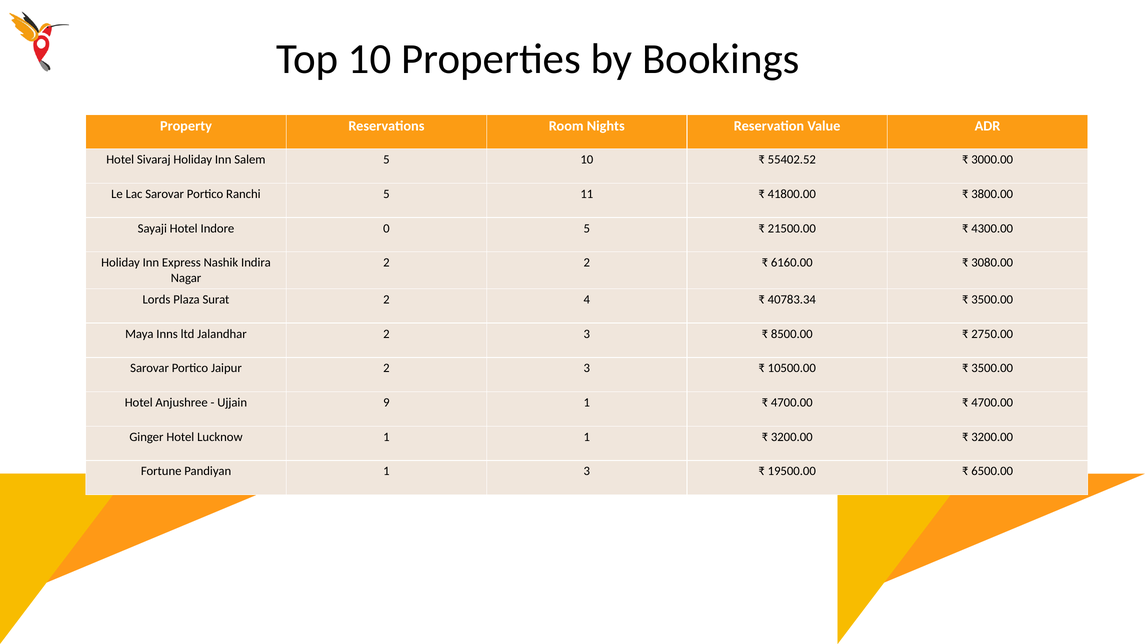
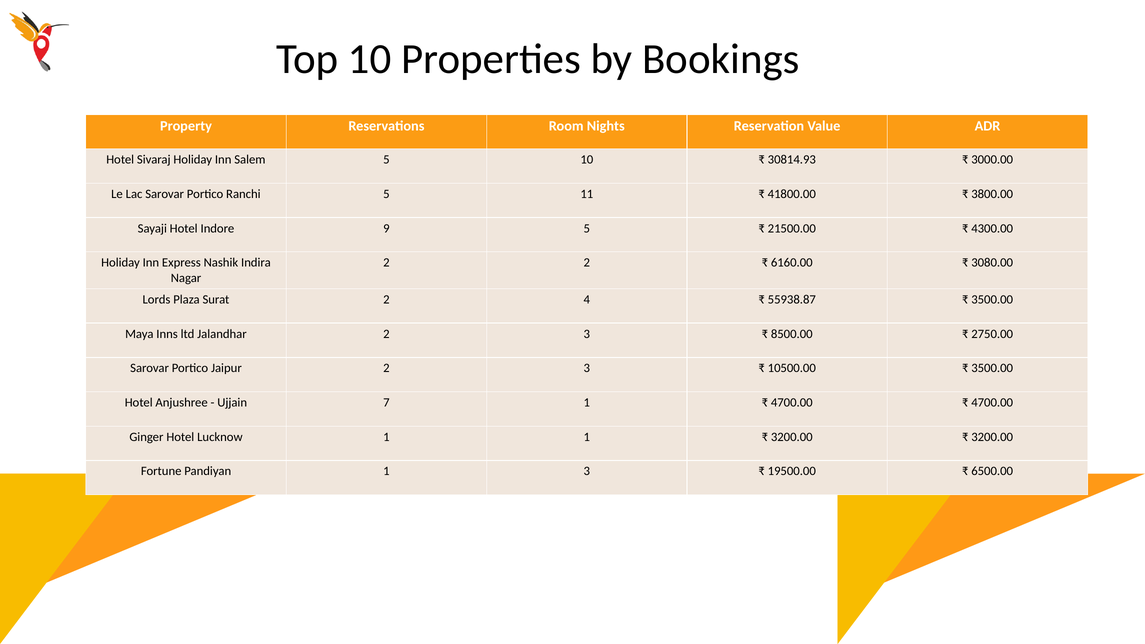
55402.52: 55402.52 -> 30814.93 (792, 160)
0: 0 -> 9 (386, 228)
40783.34: 40783.34 -> 55938.87 (792, 300)
9: 9 -> 7 (386, 403)
